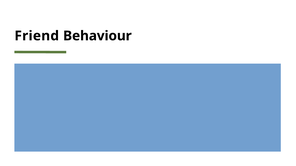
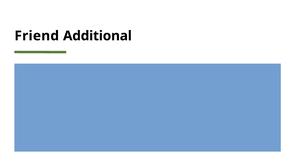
Behaviour: Behaviour -> Additional (97, 36)
